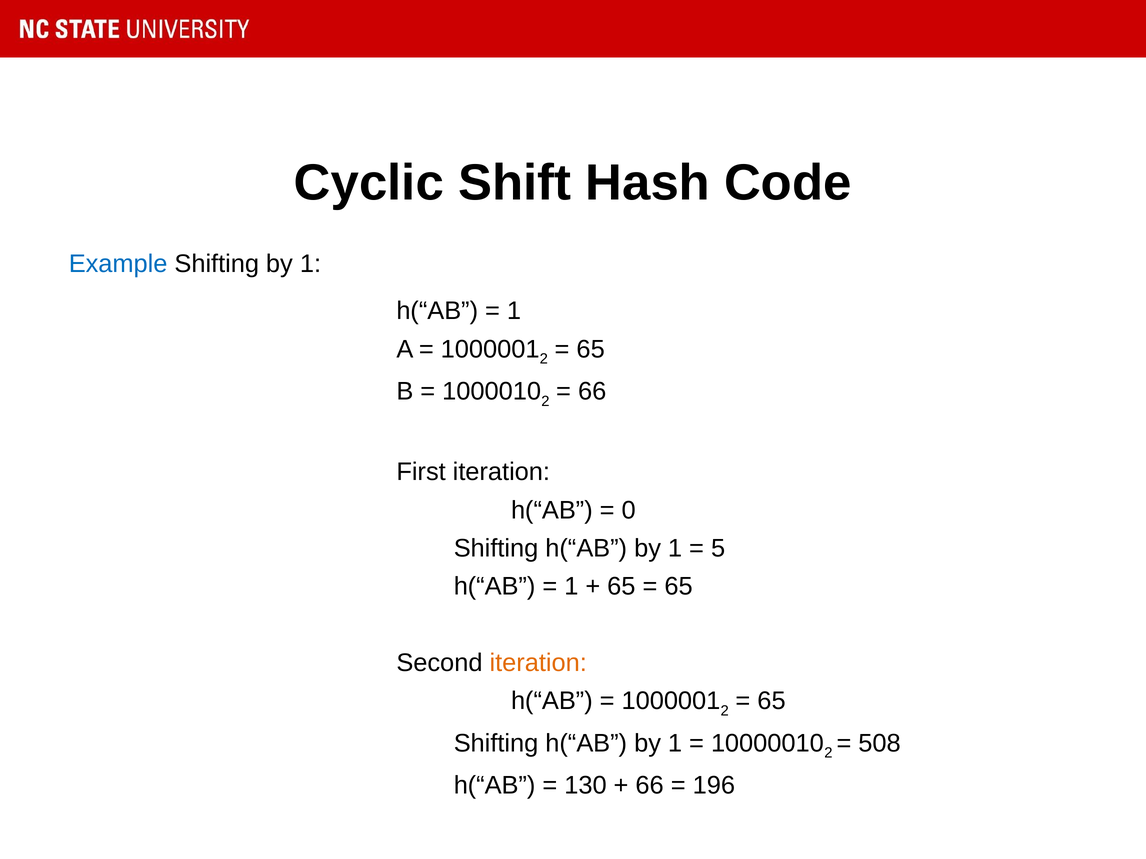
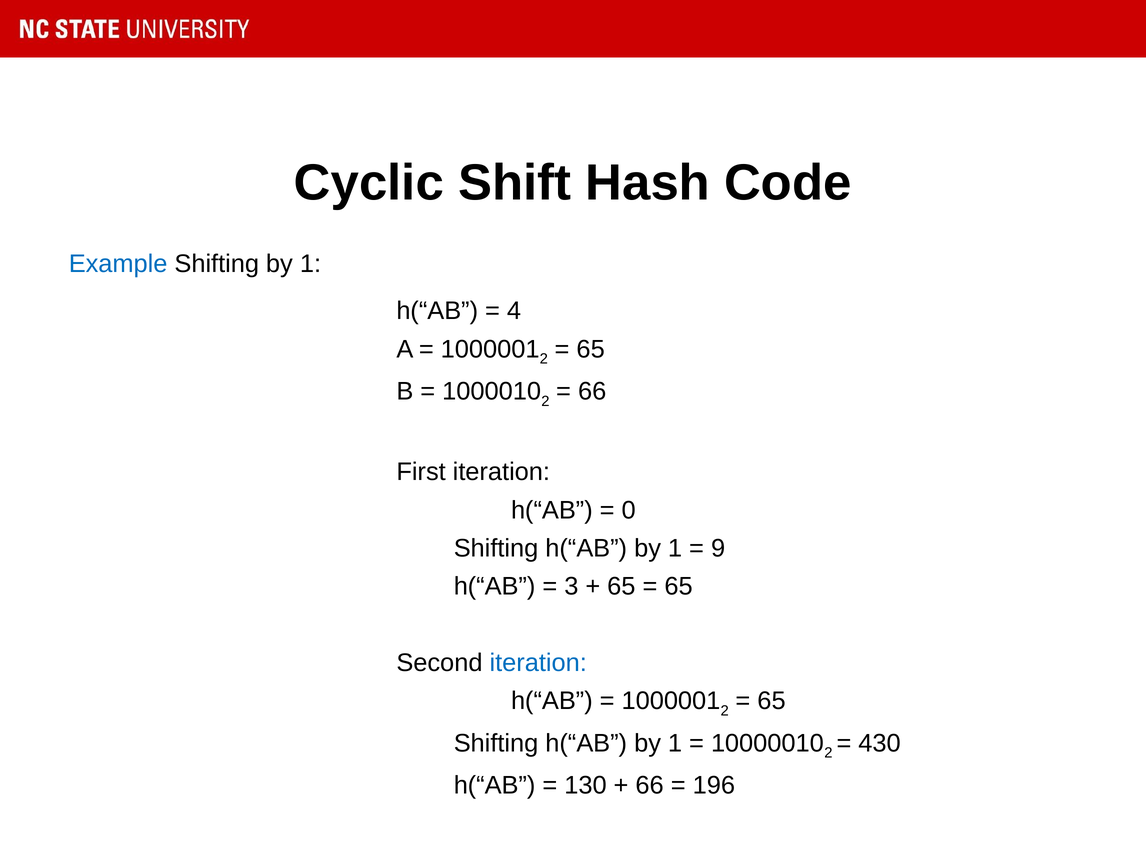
1: 1 -> 4 (514, 311)
5: 5 -> 9 (718, 549)
1: 1 -> 3 (571, 587)
iteration colour: orange -> blue (538, 663)
508: 508 -> 430 (879, 744)
